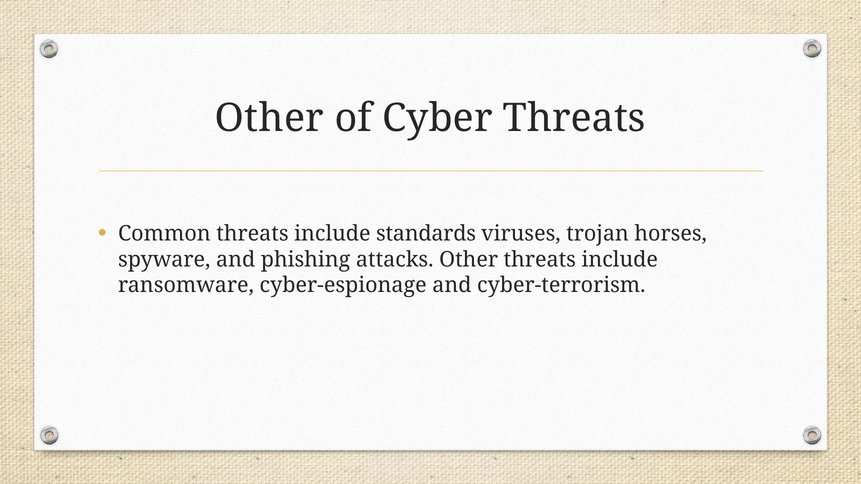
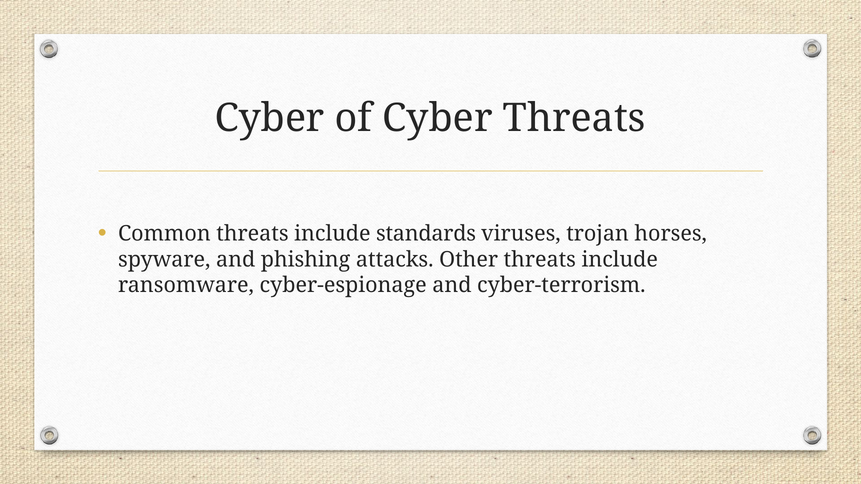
Other: Other -> Cyber (270, 118)
